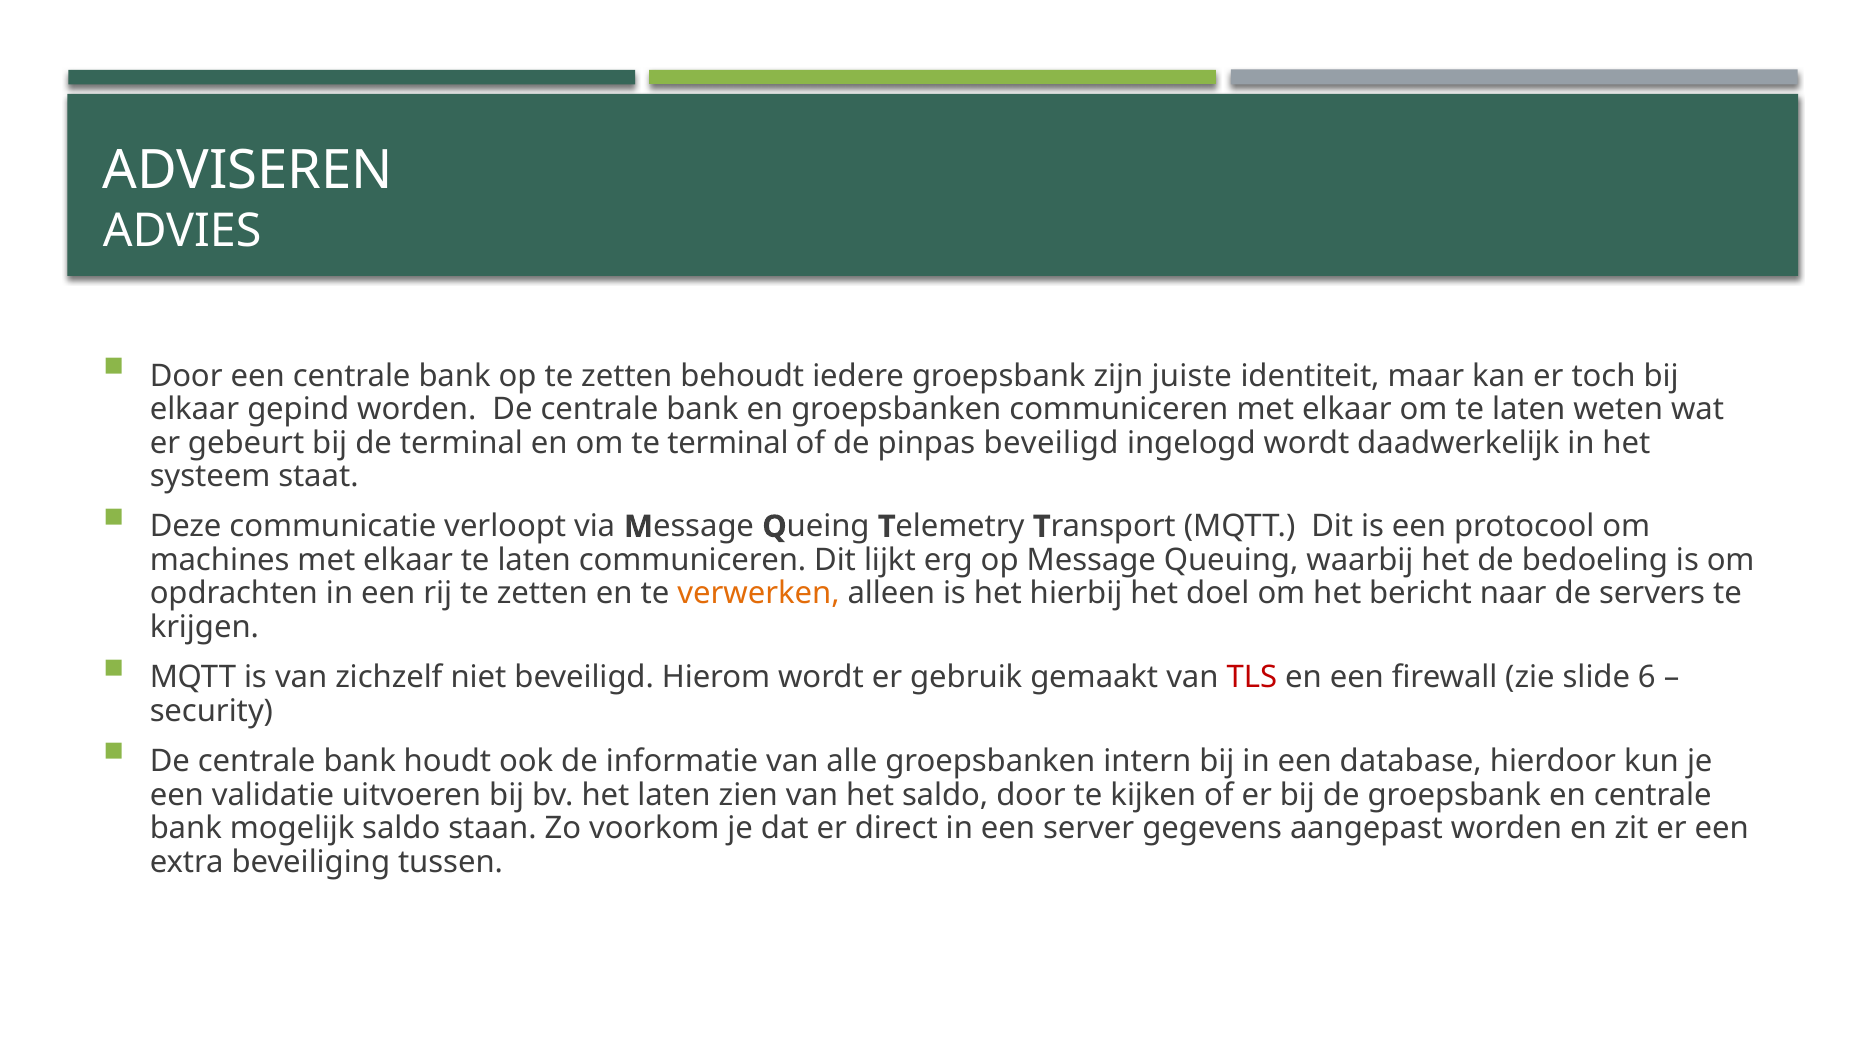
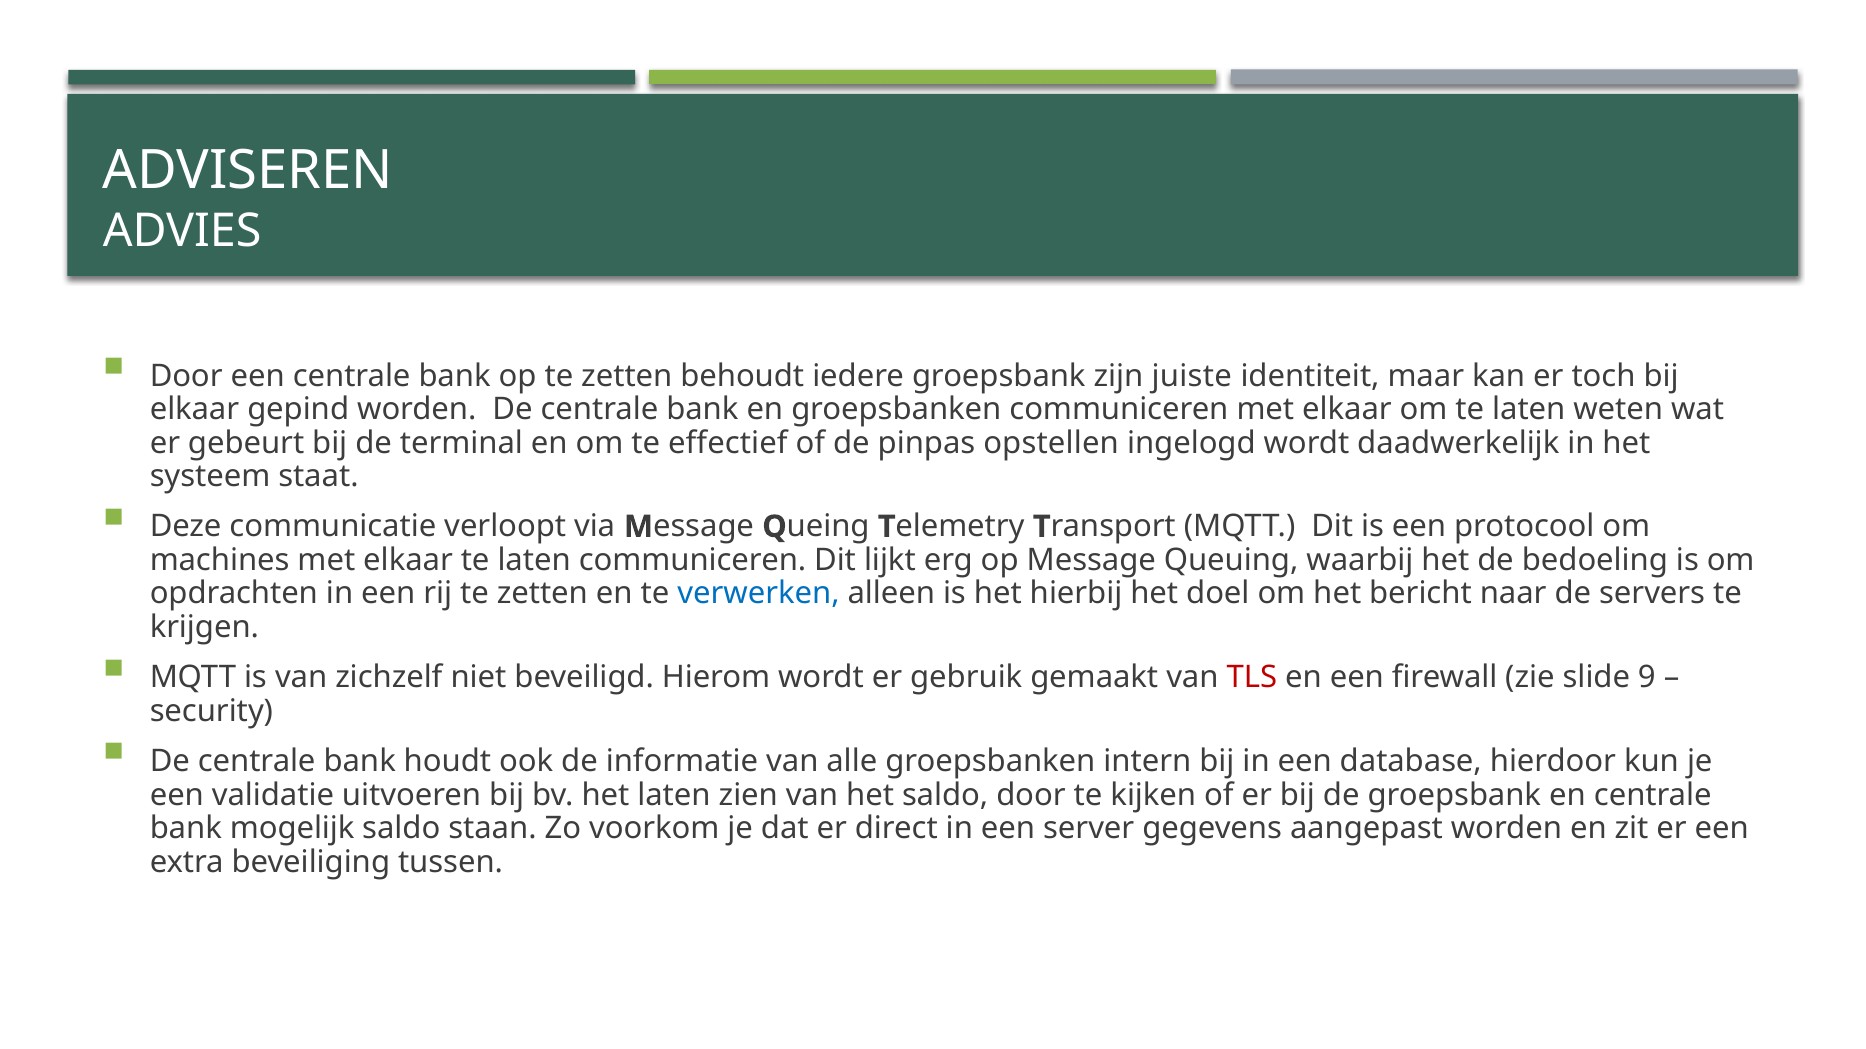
te terminal: terminal -> effectief (728, 443)
pinpas beveiligd: beveiligd -> opstellen (1051, 443)
verwerken colour: orange -> blue (759, 594)
6: 6 -> 9 (1647, 678)
